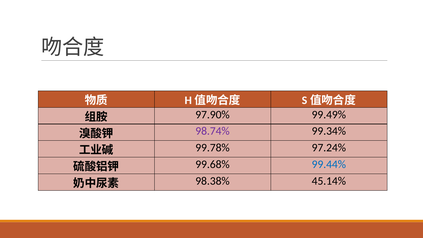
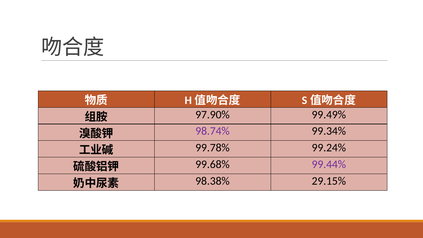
97.24%: 97.24% -> 99.24% (329, 148)
99.44% colour: blue -> purple (329, 164)
45.14%: 45.14% -> 29.15% (329, 181)
